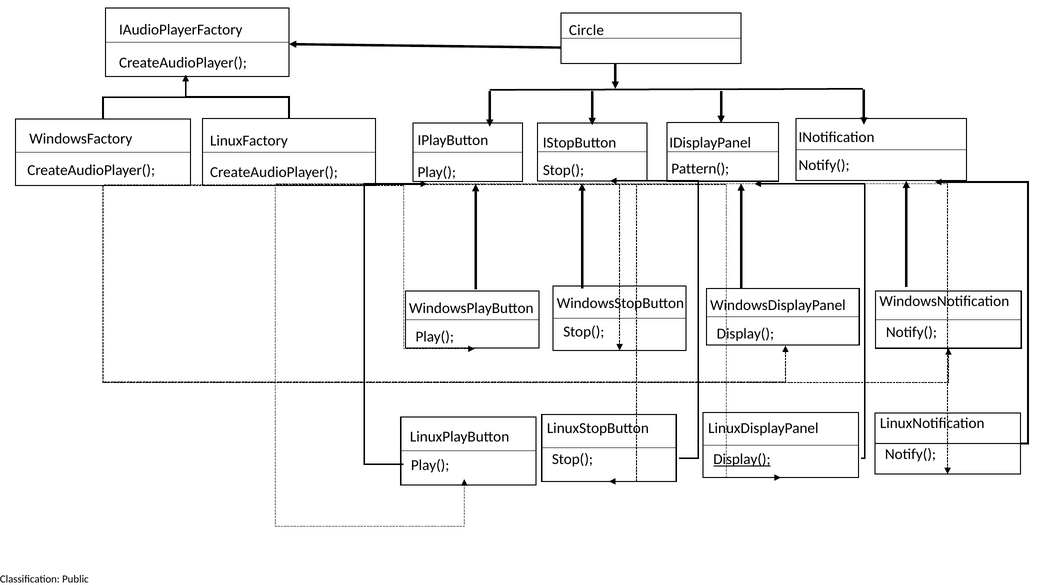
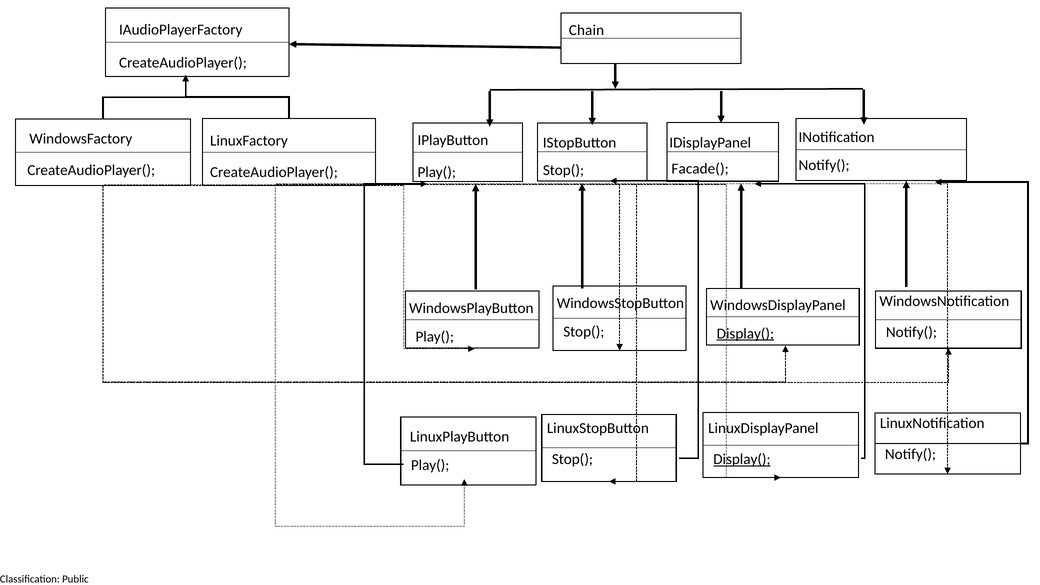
Circle: Circle -> Chain (586, 30)
Pattern(: Pattern( -> Facade( (700, 168)
Display( underline: none -> present (745, 334)
